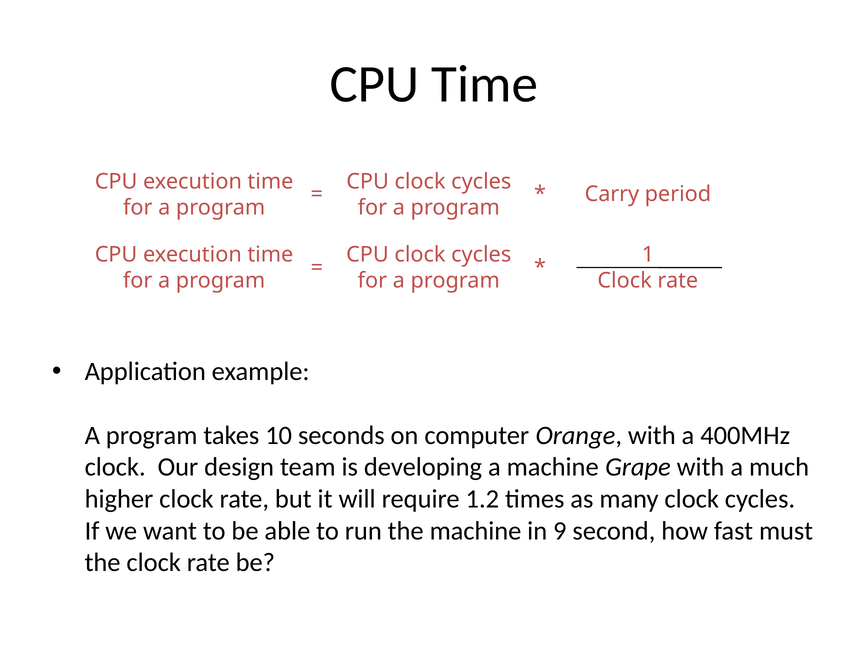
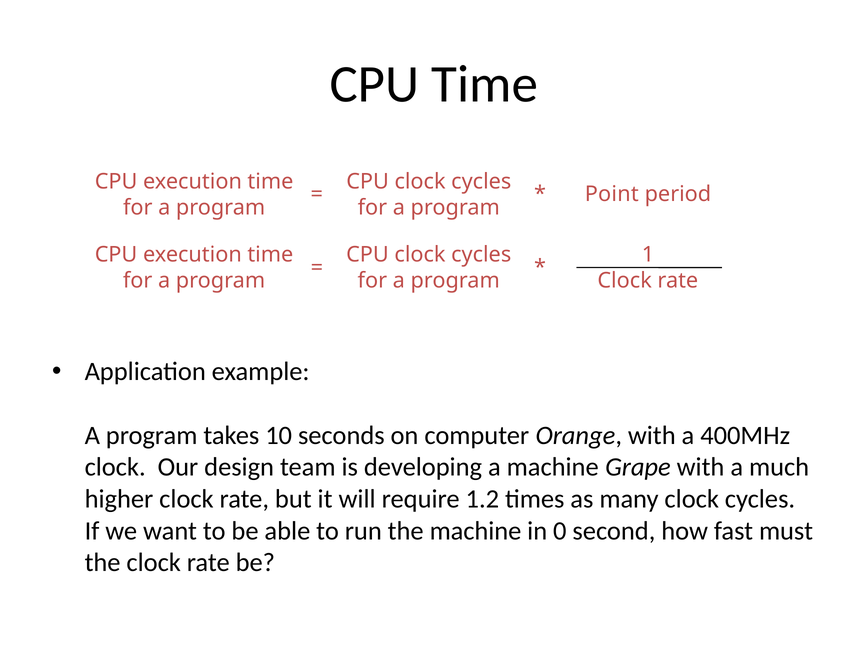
Carry: Carry -> Point (612, 194)
9: 9 -> 0 (560, 531)
